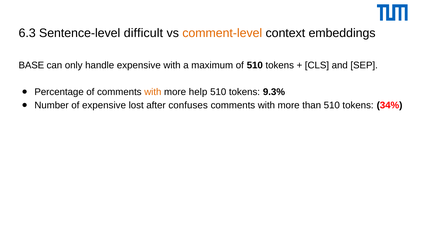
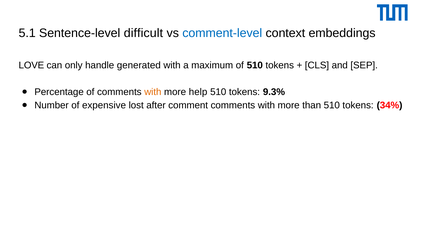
6.3: 6.3 -> 5.1 (27, 33)
comment-level colour: orange -> blue (222, 33)
BASE: BASE -> LOVE (31, 66)
handle expensive: expensive -> generated (139, 66)
confuses: confuses -> comment (188, 105)
